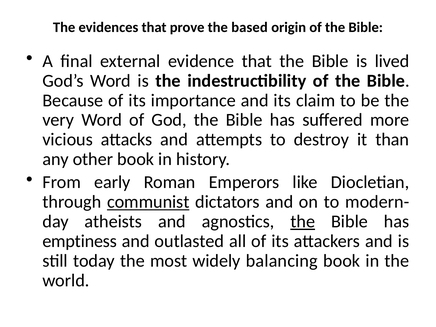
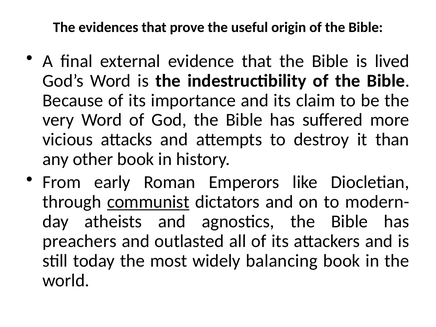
based: based -> useful (250, 28)
the underline: present -> none (303, 222)
emptiness: emptiness -> preachers (80, 241)
